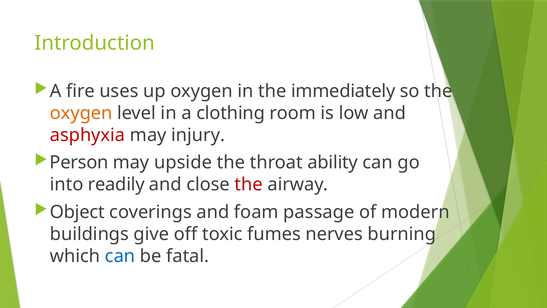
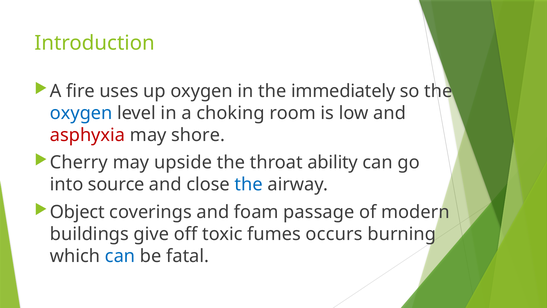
oxygen colour: orange -> blue (81, 113)
clothing: clothing -> choking (231, 113)
injury: injury -> shore (198, 135)
Person: Person -> Cherry (79, 162)
readily: readily -> source (116, 184)
the colour: red -> blue (249, 184)
nerves: nerves -> occurs (334, 234)
